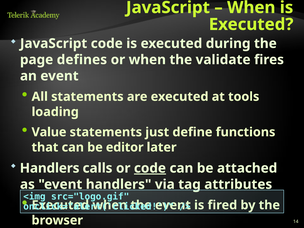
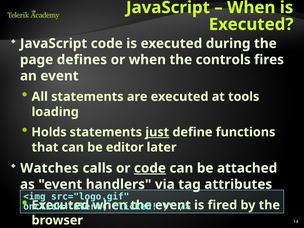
validate: validate -> controls (223, 60)
Value: Value -> Holds (49, 132)
just underline: none -> present (157, 132)
Handlers: Handlers -> Watches (49, 168)
